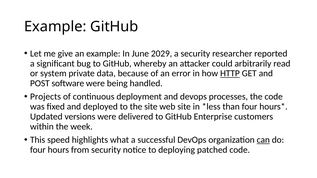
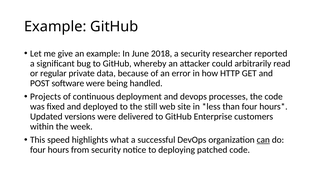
2029: 2029 -> 2018 (162, 54)
system: system -> regular (53, 74)
HTTP underline: present -> none (230, 74)
the site: site -> still (151, 107)
